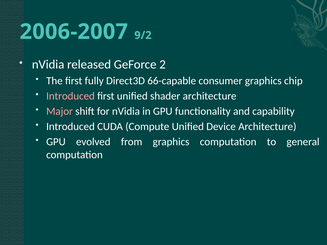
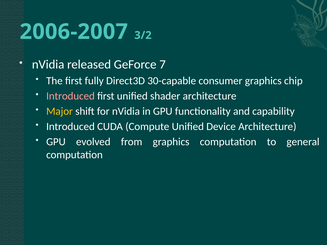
9/2: 9/2 -> 3/2 (143, 35)
2: 2 -> 7 (163, 65)
66-capable: 66-capable -> 30-capable (172, 81)
Major colour: pink -> yellow (60, 111)
